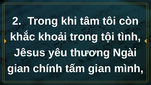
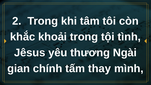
tấm gian: gian -> thay (100, 69)
